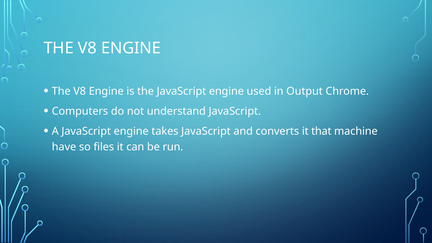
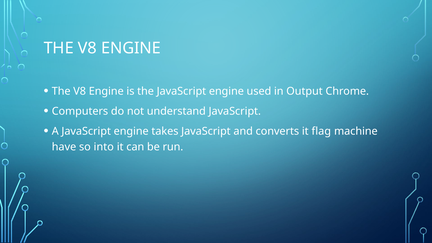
that: that -> flag (321, 131)
files: files -> into (104, 147)
